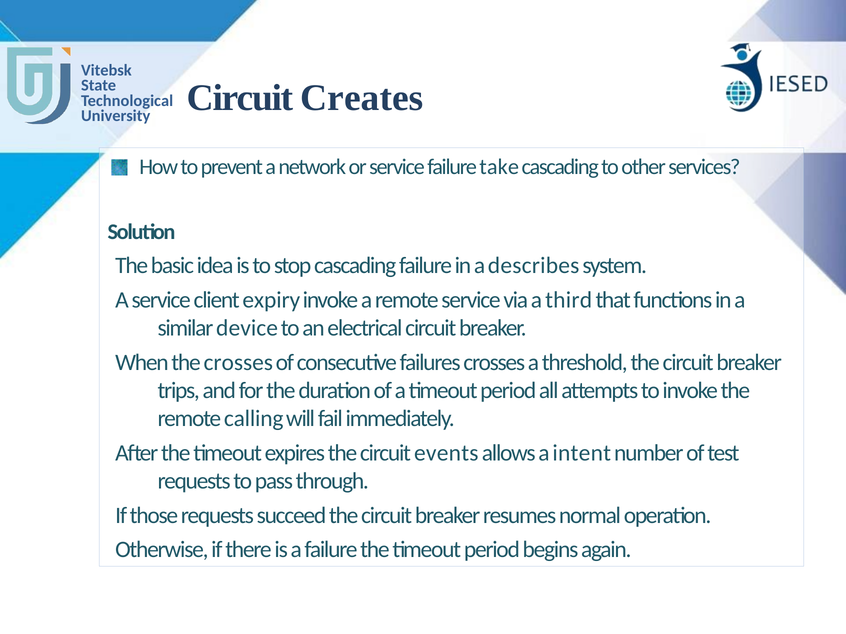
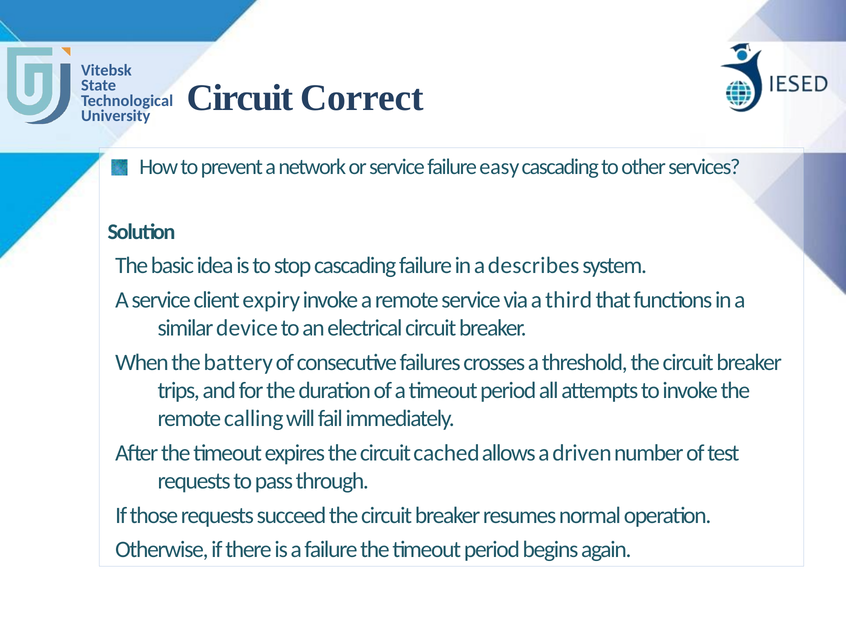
Creates: Creates -> Correct (362, 98)
take: take -> easy (499, 167)
the crosses: crosses -> battery (238, 363)
events: events -> cached (447, 453)
intent: intent -> driven (582, 453)
